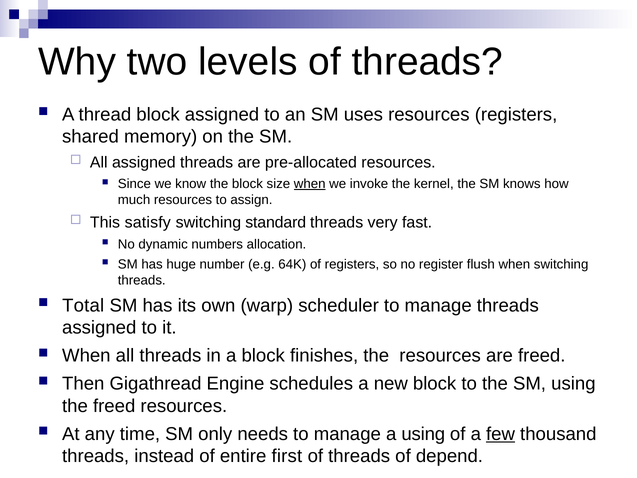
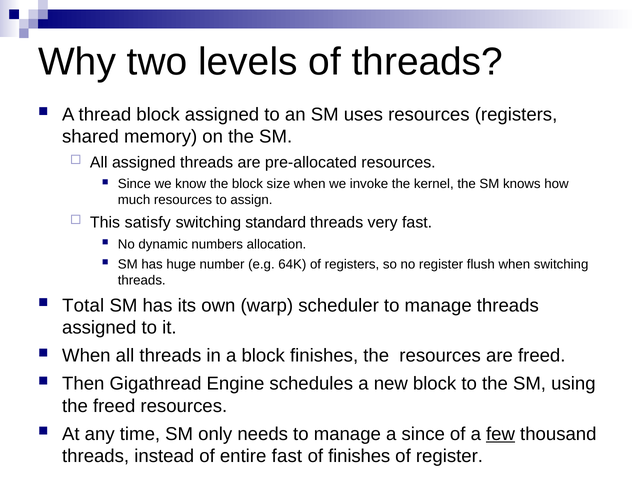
when underline: present -> none (310, 184)
a using: using -> since (423, 434)
entire first: first -> fast (287, 456)
threads: threads -> finishes (359, 456)
of depend: depend -> register (449, 456)
